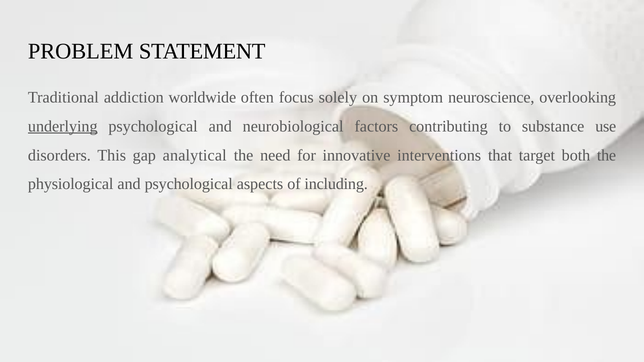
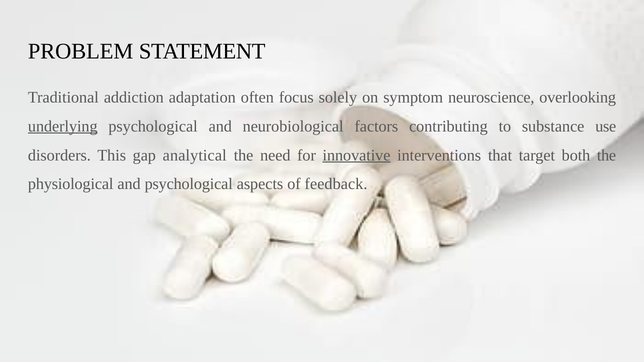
worldwide: worldwide -> adaptation (202, 97)
innovative underline: none -> present (356, 155)
including: including -> feedback (336, 184)
